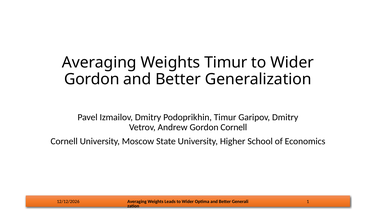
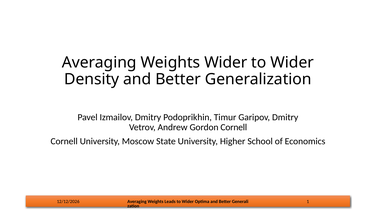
Weights Timur: Timur -> Wider (226, 63)
Gordon: Gordon -> Density (92, 79)
